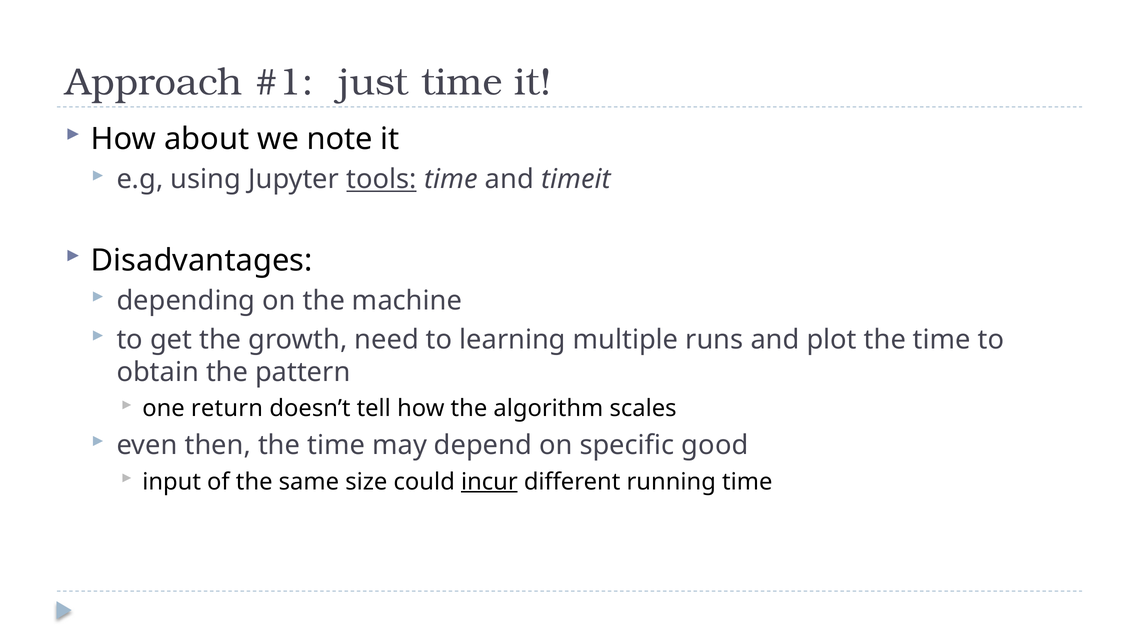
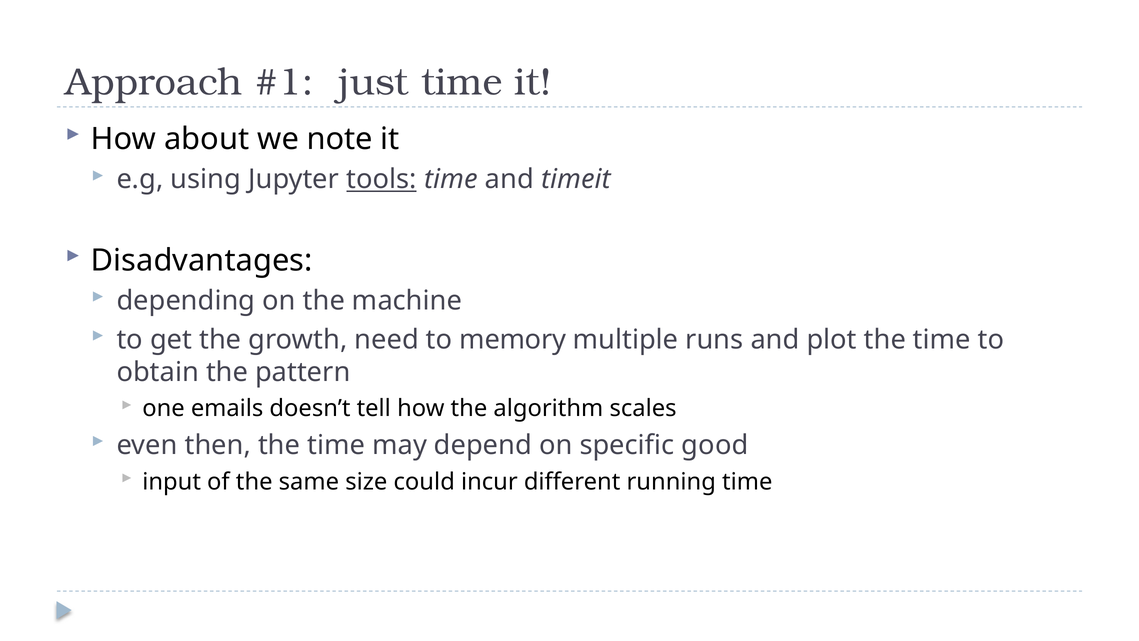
learning: learning -> memory (513, 339)
return: return -> emails (227, 408)
incur underline: present -> none (489, 481)
